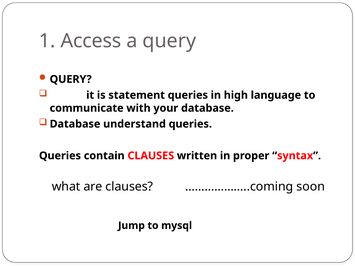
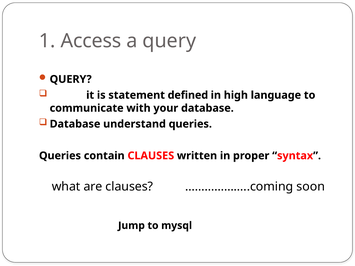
statement queries: queries -> defined (188, 95)
